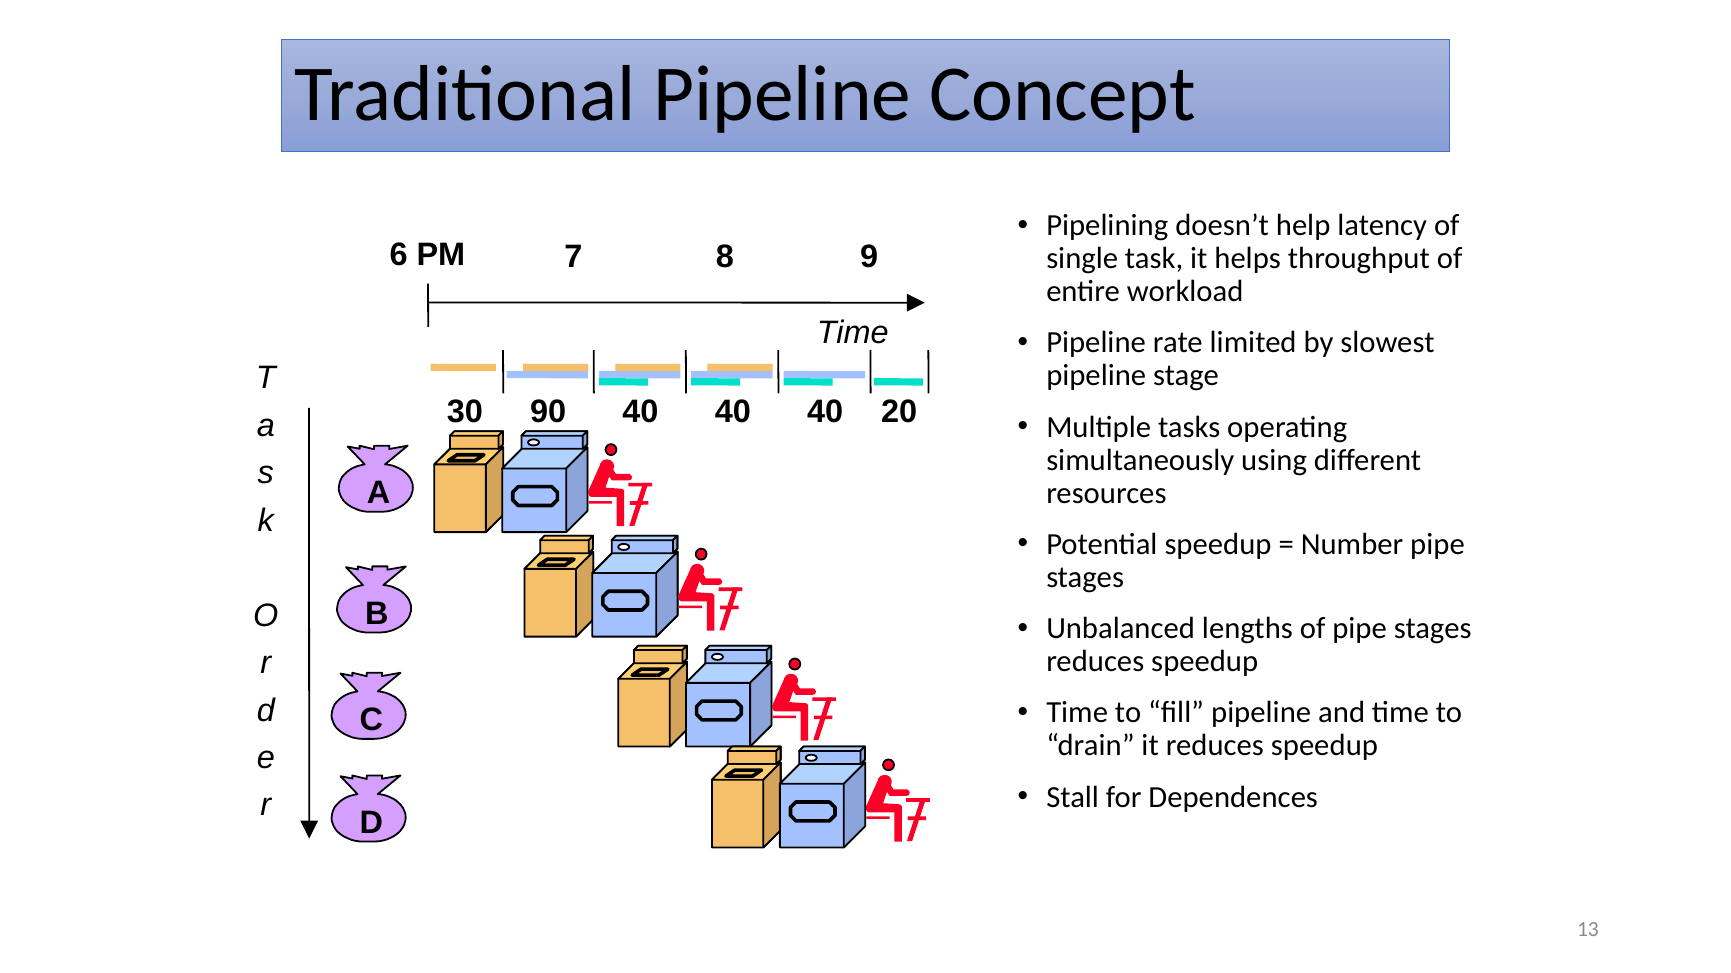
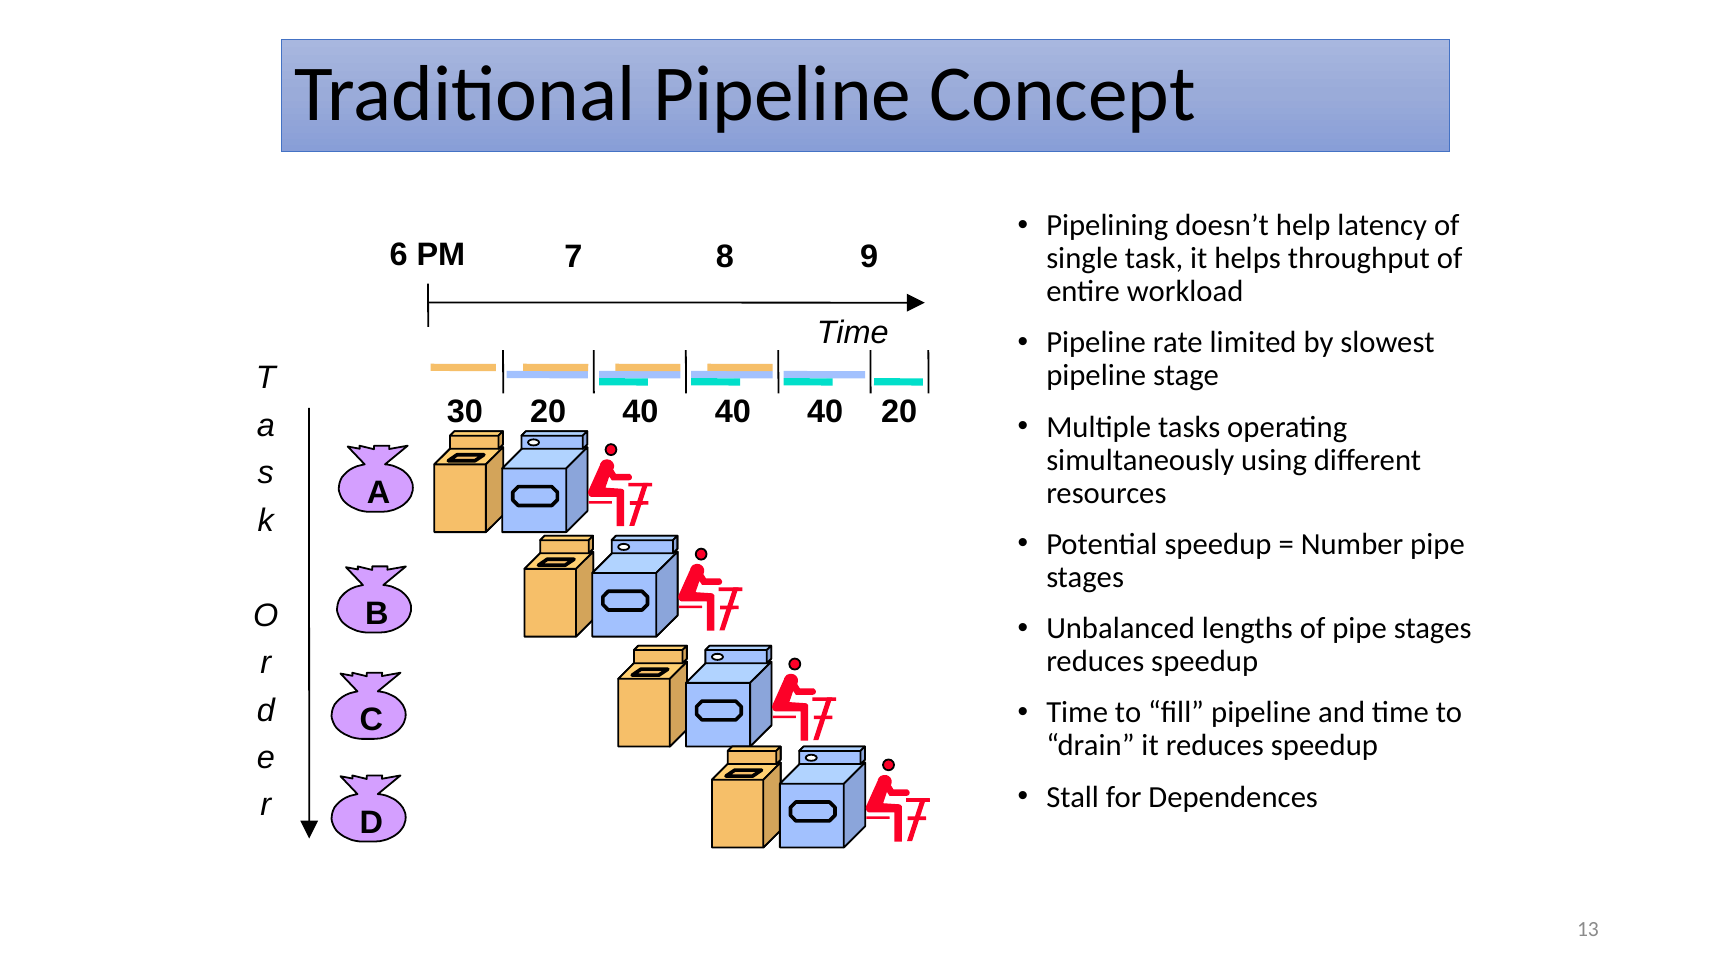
30 90: 90 -> 20 (548, 412)
